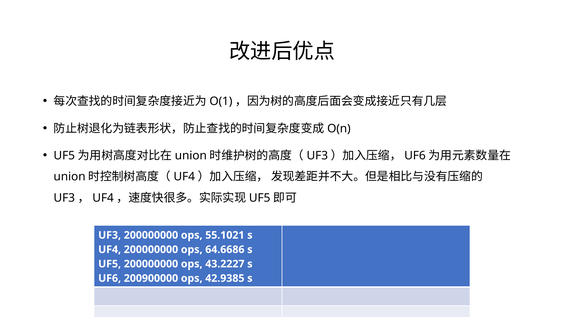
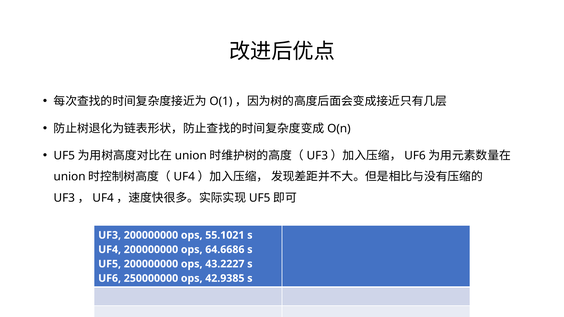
200900000: 200900000 -> 250000000 (151, 279)
